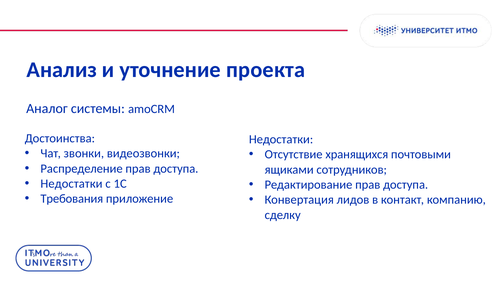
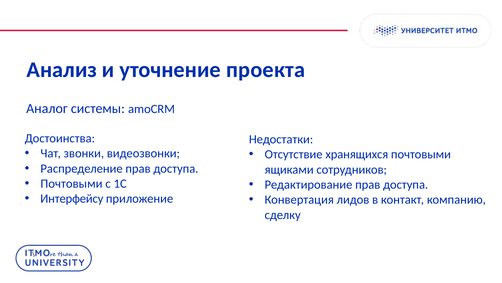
Недостатки: Недостатки -> Почтовыми (71, 183)
Требования: Требования -> Интерфейсу (72, 198)
